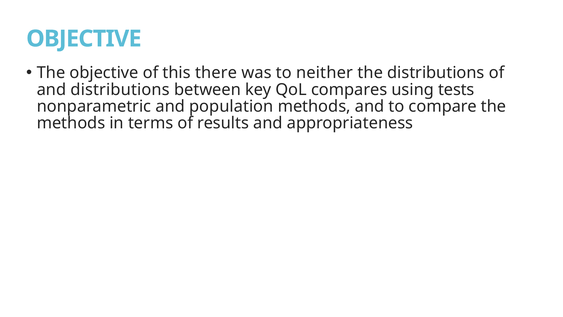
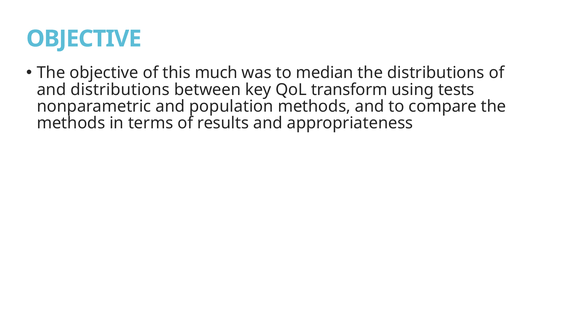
there: there -> much (216, 73)
neither: neither -> median (325, 73)
compares: compares -> transform (349, 90)
